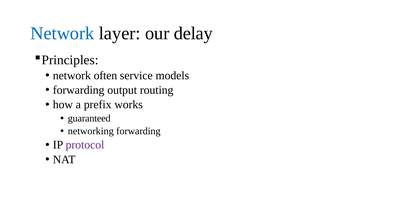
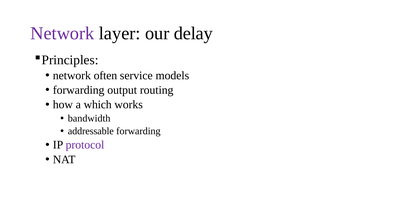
Network colour: blue -> purple (62, 34)
prefix: prefix -> which (98, 105)
guaranteed: guaranteed -> bandwidth (89, 119)
networking: networking -> addressable (91, 131)
